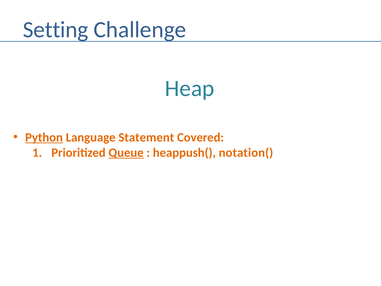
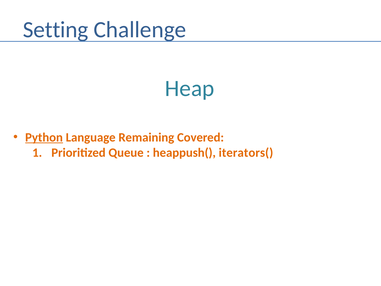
Statement: Statement -> Remaining (146, 137)
Queue underline: present -> none (126, 153)
notation(: notation( -> iterators( (246, 153)
